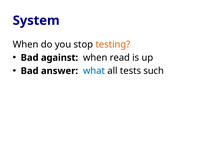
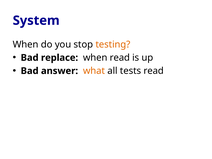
against: against -> replace (60, 58)
what colour: blue -> orange (94, 71)
tests such: such -> read (154, 71)
